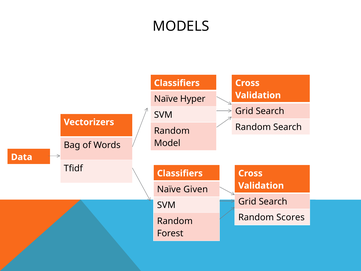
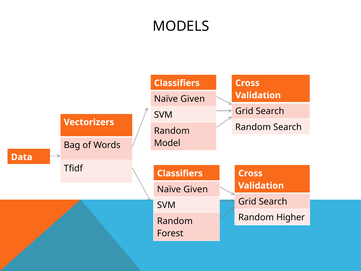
Hyper: Hyper -> Given (193, 99)
Scores: Scores -> Higher (291, 217)
